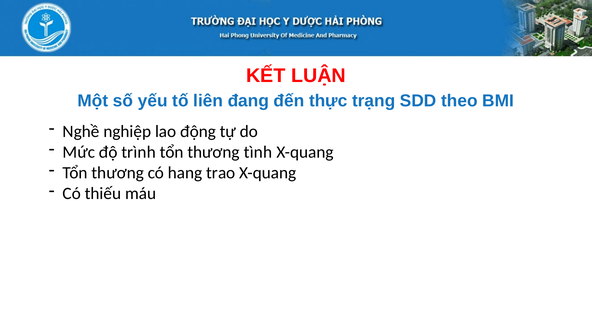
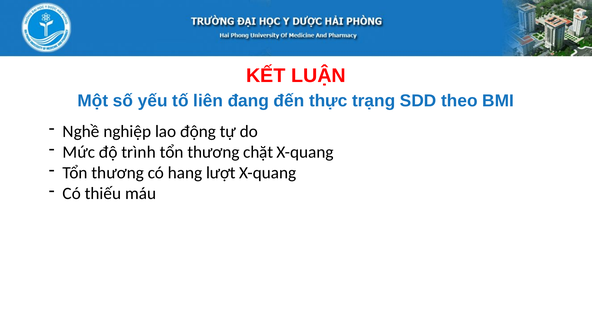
tình: tình -> chặt (258, 152)
trao: trao -> lượt (221, 173)
